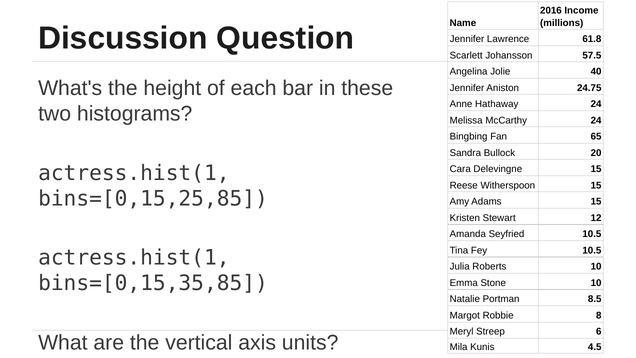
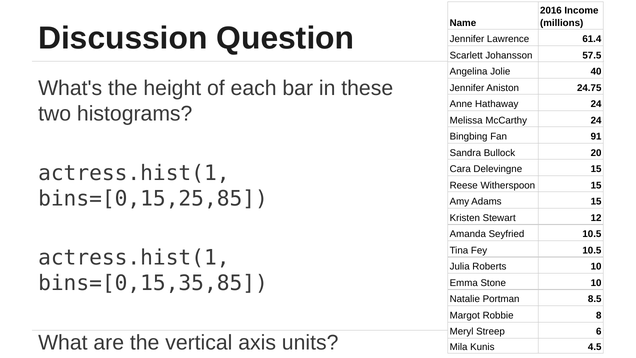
61.8: 61.8 -> 61.4 (592, 39)
65: 65 -> 91 (596, 137)
